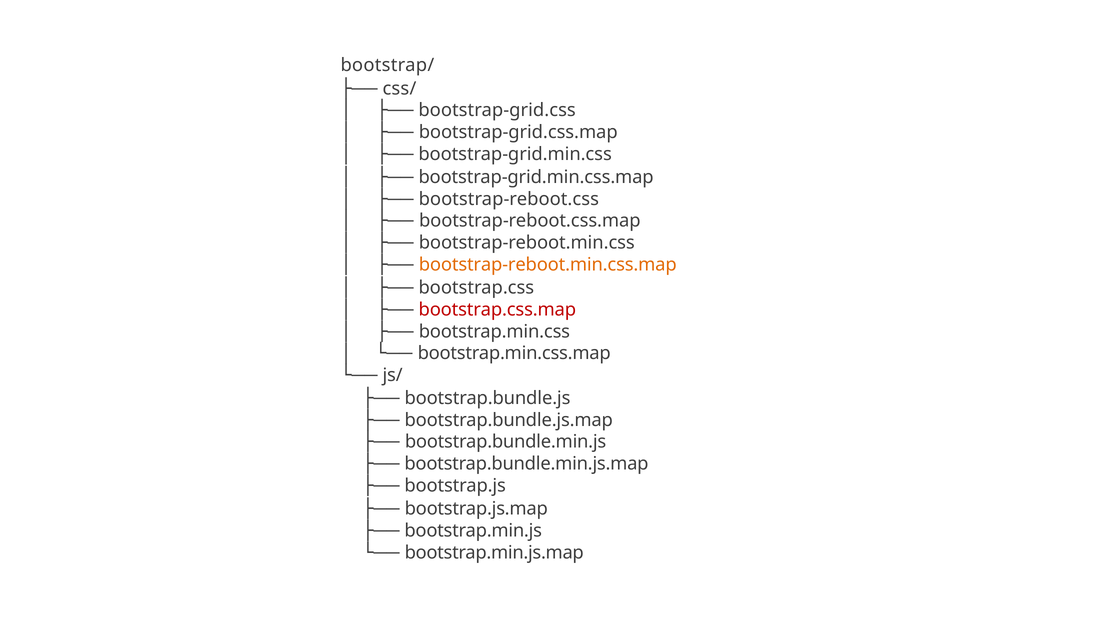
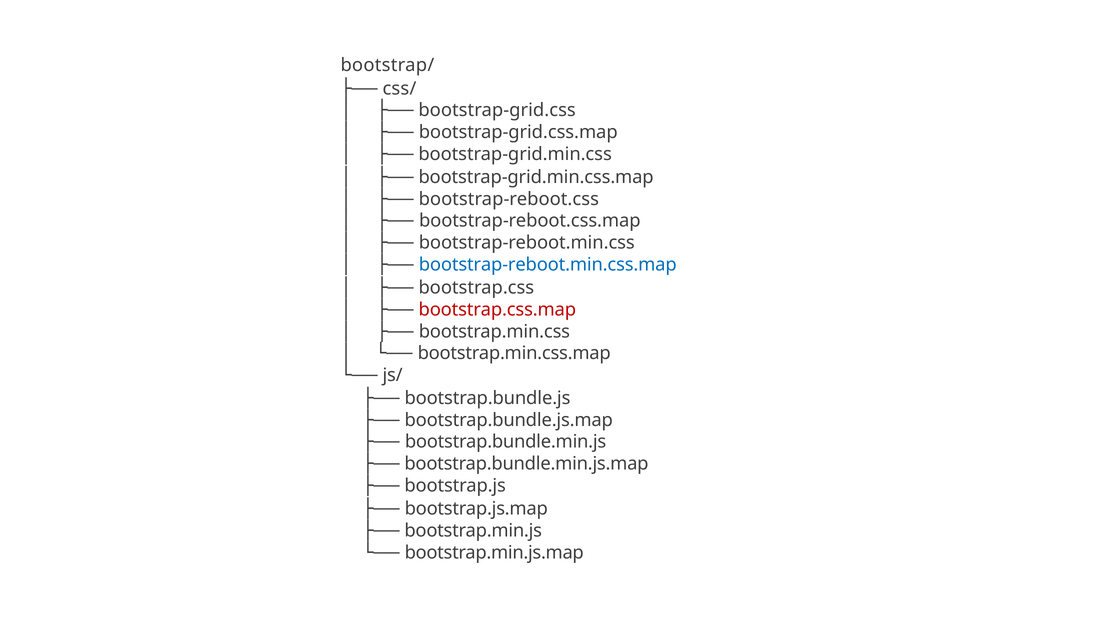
bootstrap-reboot.min.css.map colour: orange -> blue (548, 265)
